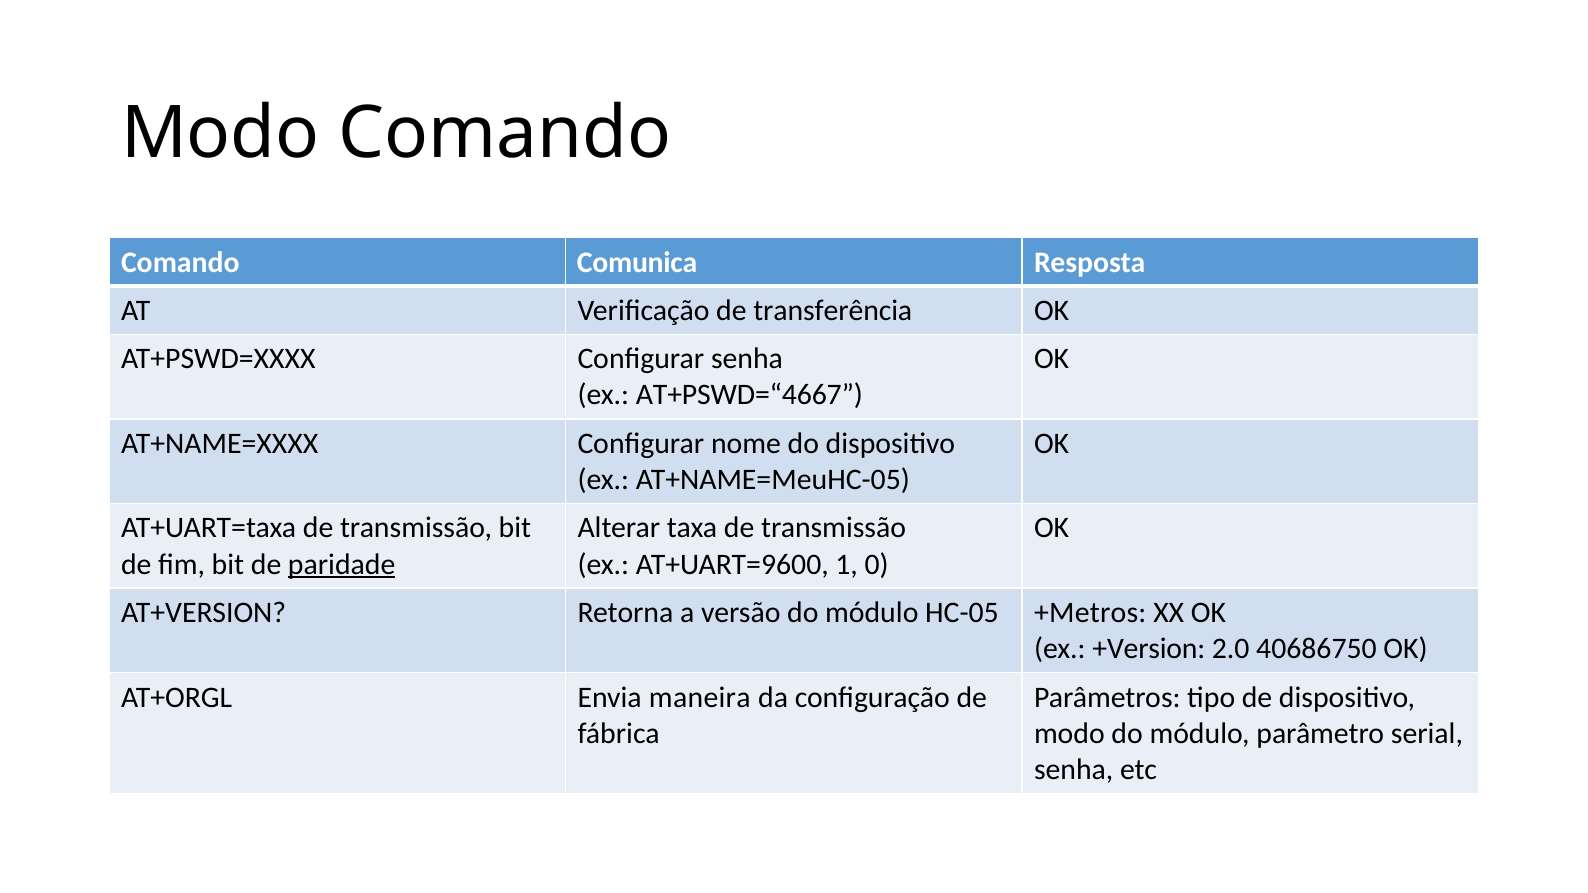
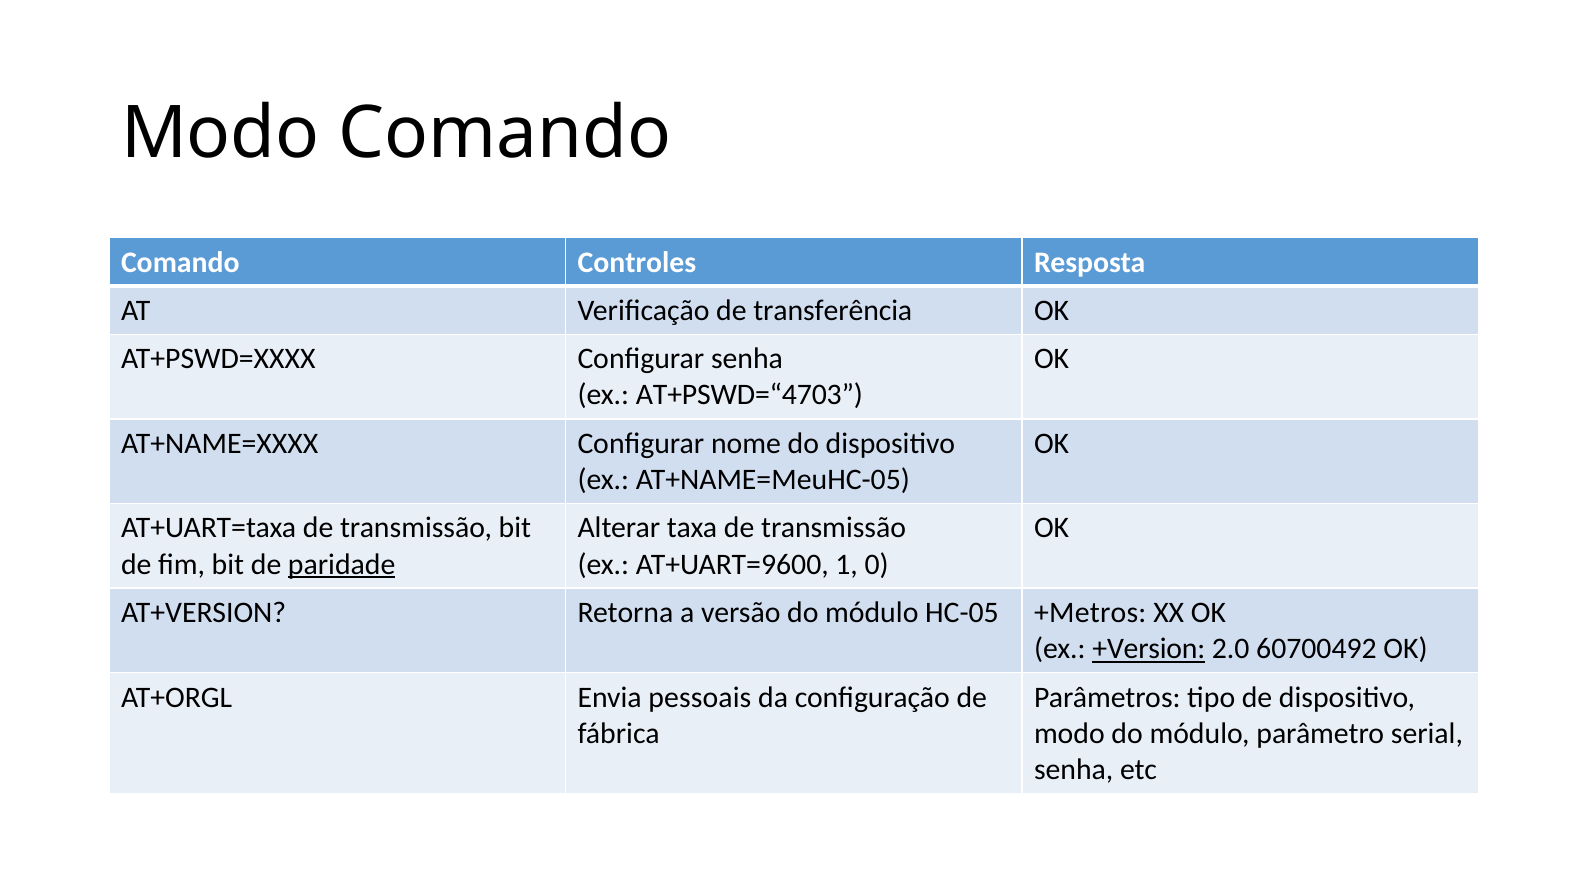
Comunica: Comunica -> Controles (637, 262)
AT+PSWD=“4667: AT+PSWD=“4667 -> AT+PSWD=“4703 (749, 395)
+Version underline: none -> present (1149, 649)
40686750: 40686750 -> 60700492 (1316, 649)
maneira: maneira -> pessoais (700, 697)
